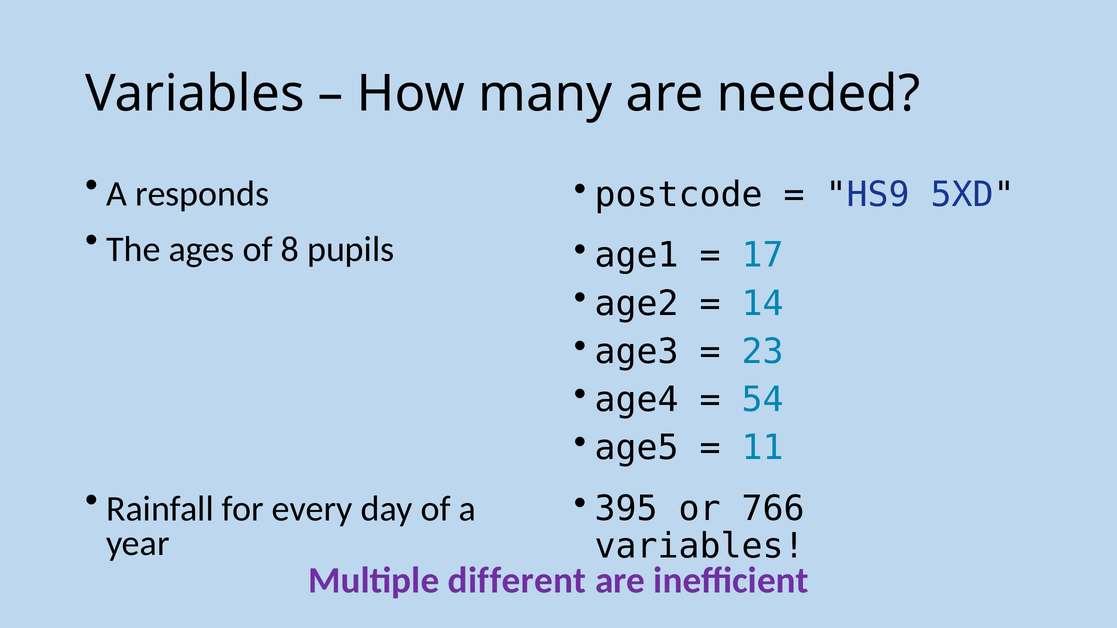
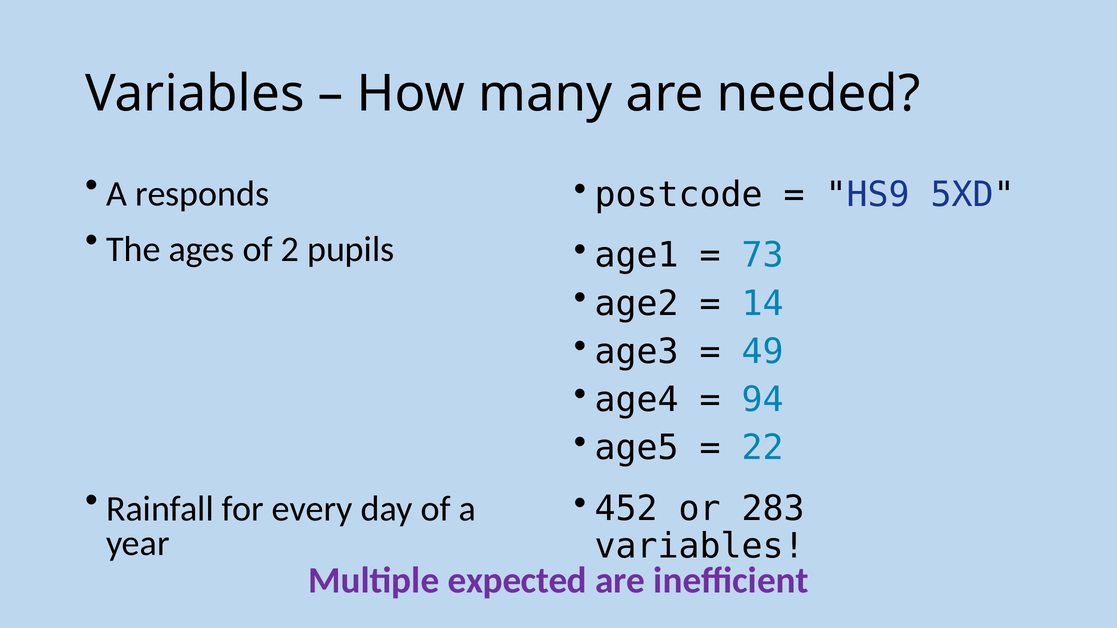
8: 8 -> 2 (290, 249)
17: 17 -> 73 (763, 256)
23: 23 -> 49 (763, 352)
54: 54 -> 94 (763, 400)
11: 11 -> 22 (763, 448)
395: 395 -> 452 (626, 509)
766: 766 -> 283 (773, 509)
different: different -> expected (517, 581)
